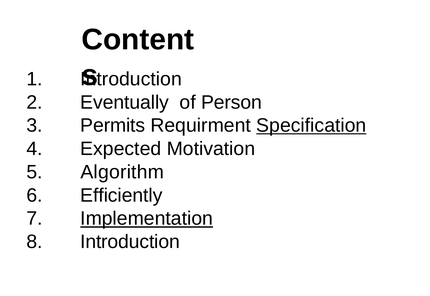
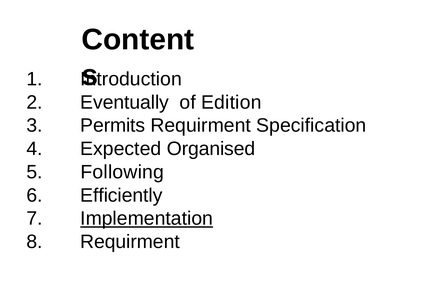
Person: Person -> Edition (231, 103)
Specification underline: present -> none (311, 126)
Motivation: Motivation -> Organised (211, 149)
Algorithm: Algorithm -> Following (122, 172)
8 Introduction: Introduction -> Requirment (130, 242)
